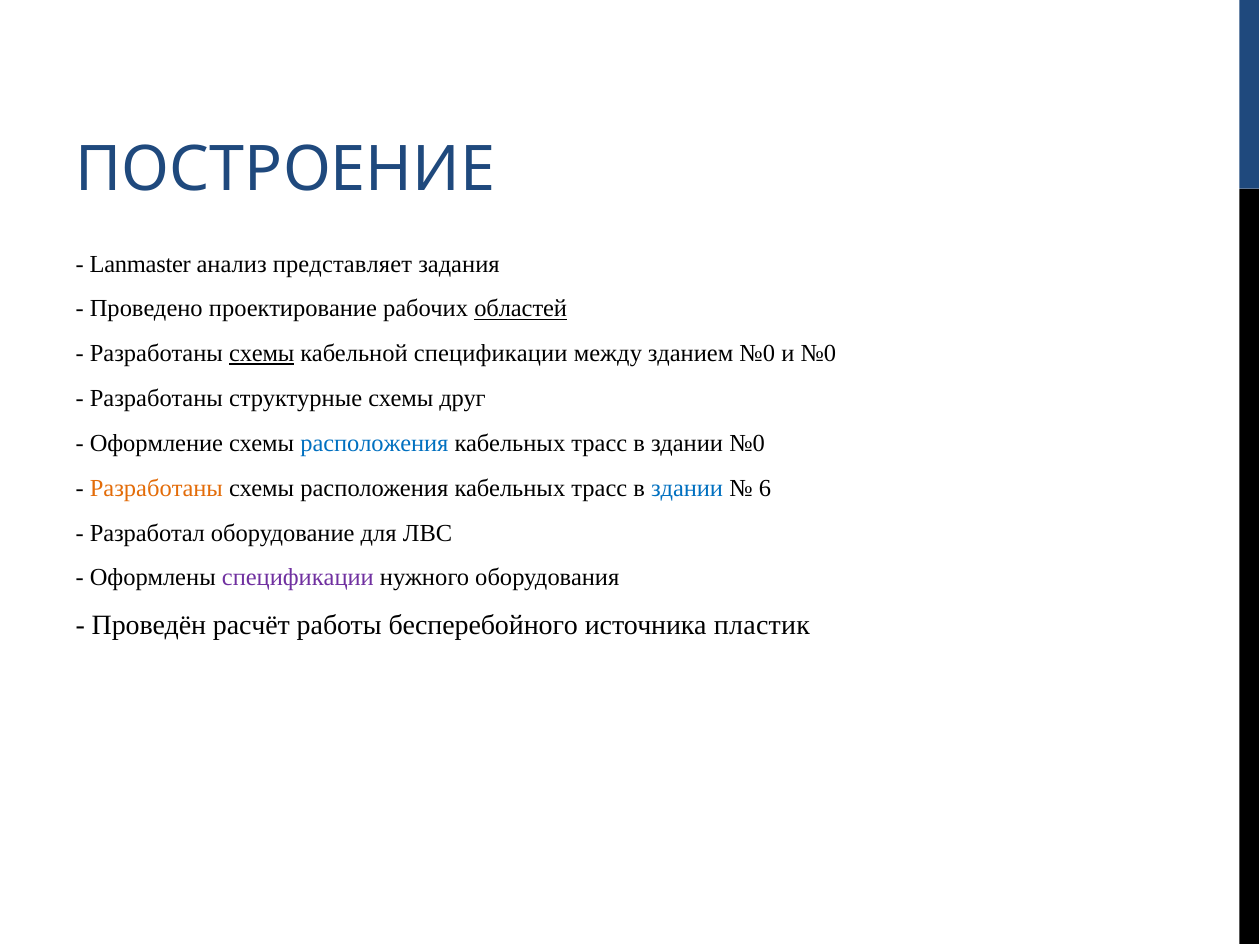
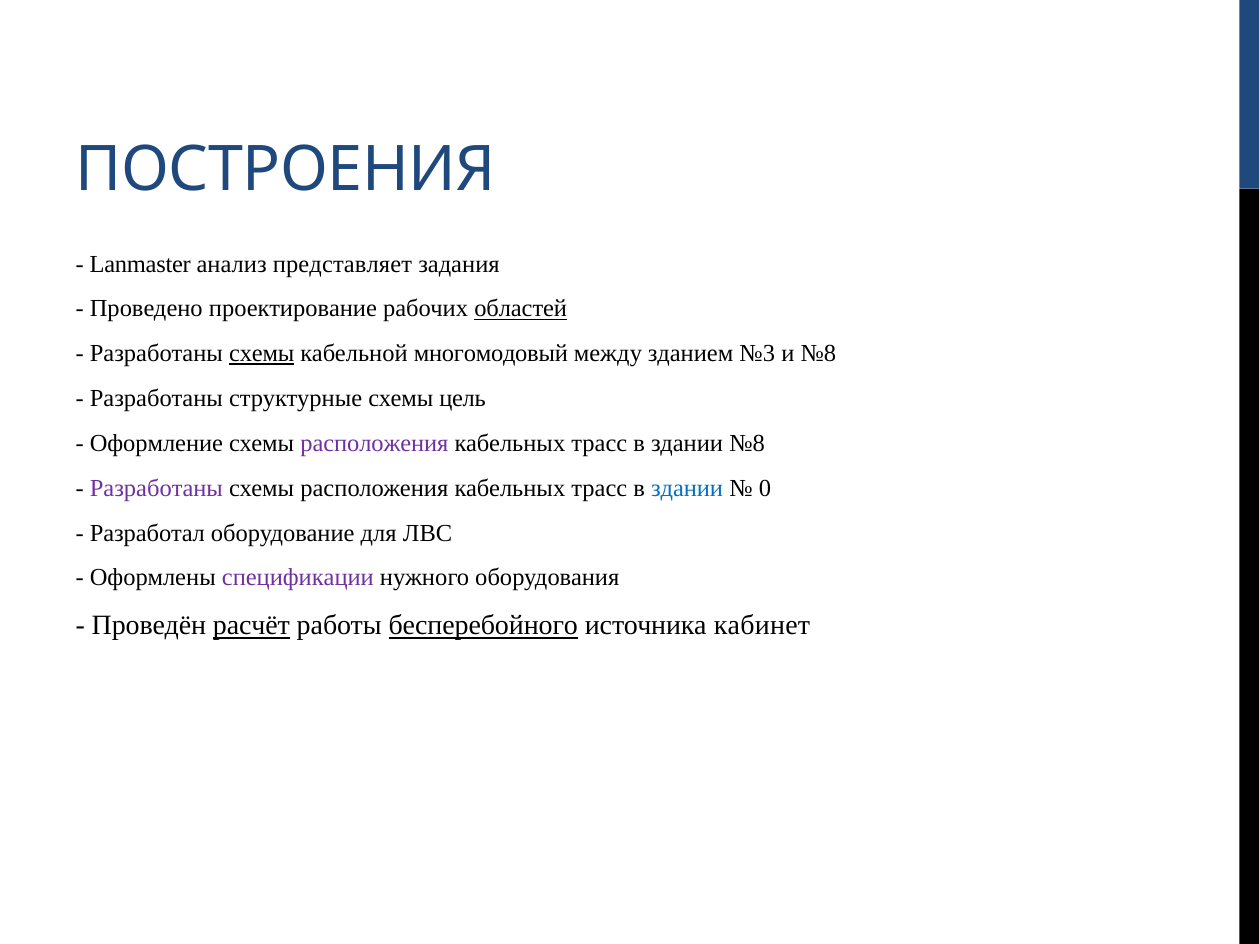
ПОСТРОЕНИЕ: ПОСТРОЕНИЕ -> ПОСТРОЕНИЯ (286, 170)
кабельной спецификации: спецификации -> многомодовый (491, 354)
зданием №0: №0 -> №3 (757, 354)
и №0: №0 -> №8 (818, 354)
друг: друг -> цель (463, 399)
расположения colour: blue -> purple (374, 443)
здании №0: №0 -> №8 (747, 443)
Разработаны colour: orange -> purple (156, 488)
6: 6 -> 0 (765, 488)
расчёт underline: none -> present (251, 626)
бесперебойного underline: none -> present (483, 626)
пластик: пластик -> кабинет (762, 626)
